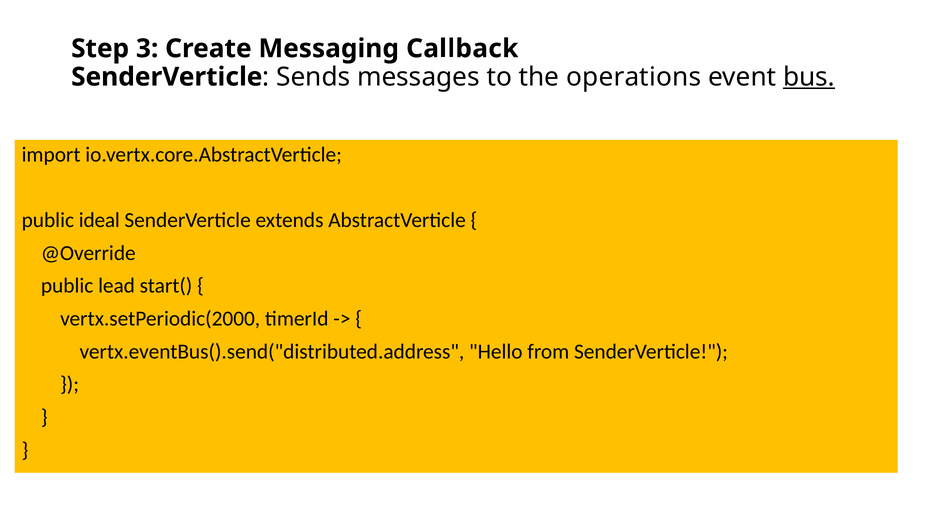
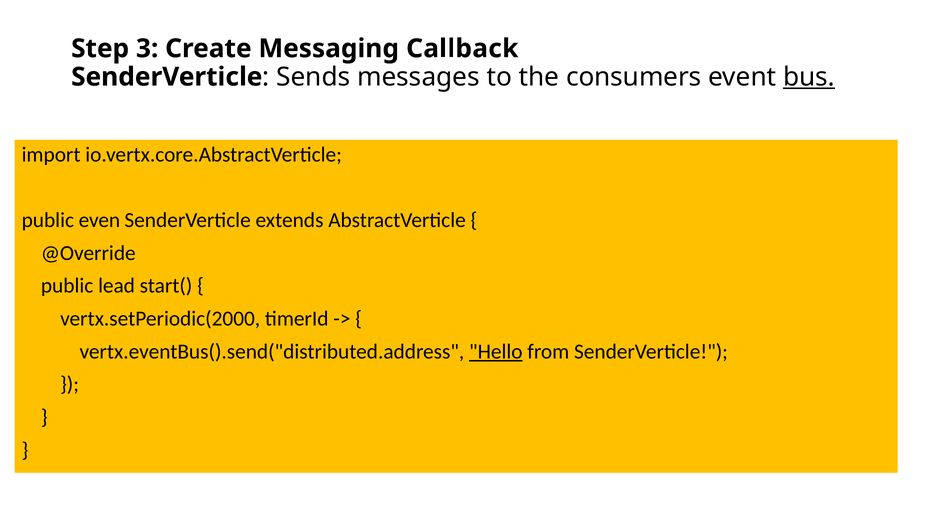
operations: operations -> consumers (634, 77)
ideal: ideal -> even (99, 220)
Hello underline: none -> present (496, 351)
